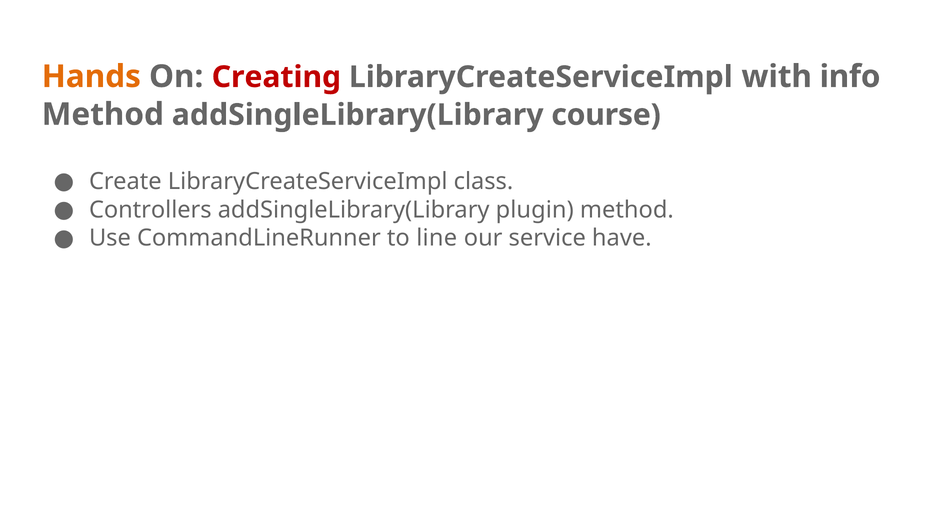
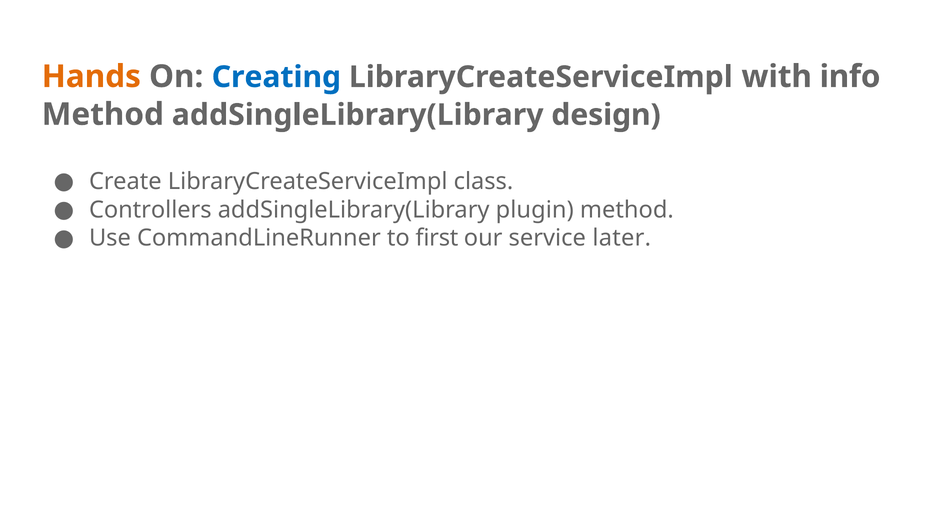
Creating colour: red -> blue (276, 77)
course: course -> design (606, 115)
line: line -> first (437, 238)
have: have -> later (622, 238)
